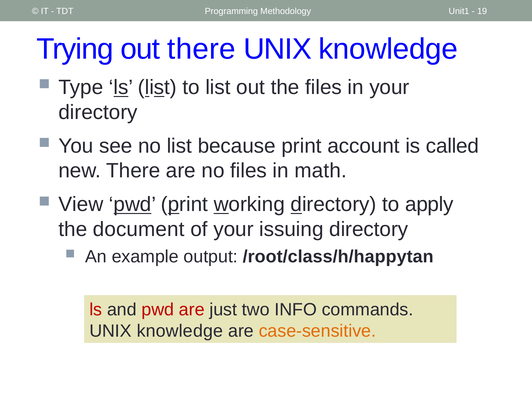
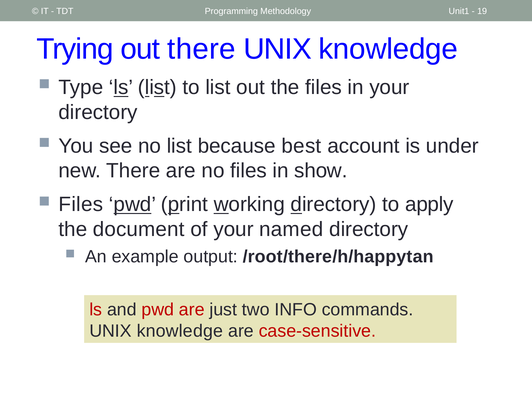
because print: print -> best (301, 146)
called: called -> under (452, 146)
math: math -> show (321, 171)
View: View -> Files (81, 204)
issuing: issuing -> named (291, 229)
/root/class/h/happytan: /root/class/h/happytan -> /root/there/h/happytan (338, 257)
case-sensitive colour: orange -> red (317, 331)
